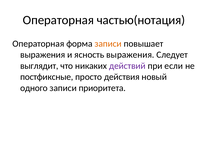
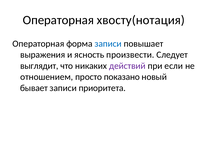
частью(нотация: частью(нотация -> хвосту(нотация (141, 20)
записи colour: orange -> blue (108, 44)
ясность выражения: выражения -> произвести (130, 55)
постфиксные: постфиксные -> отношением (47, 77)
действия: действия -> показано (122, 77)
одного: одного -> бывает (34, 88)
